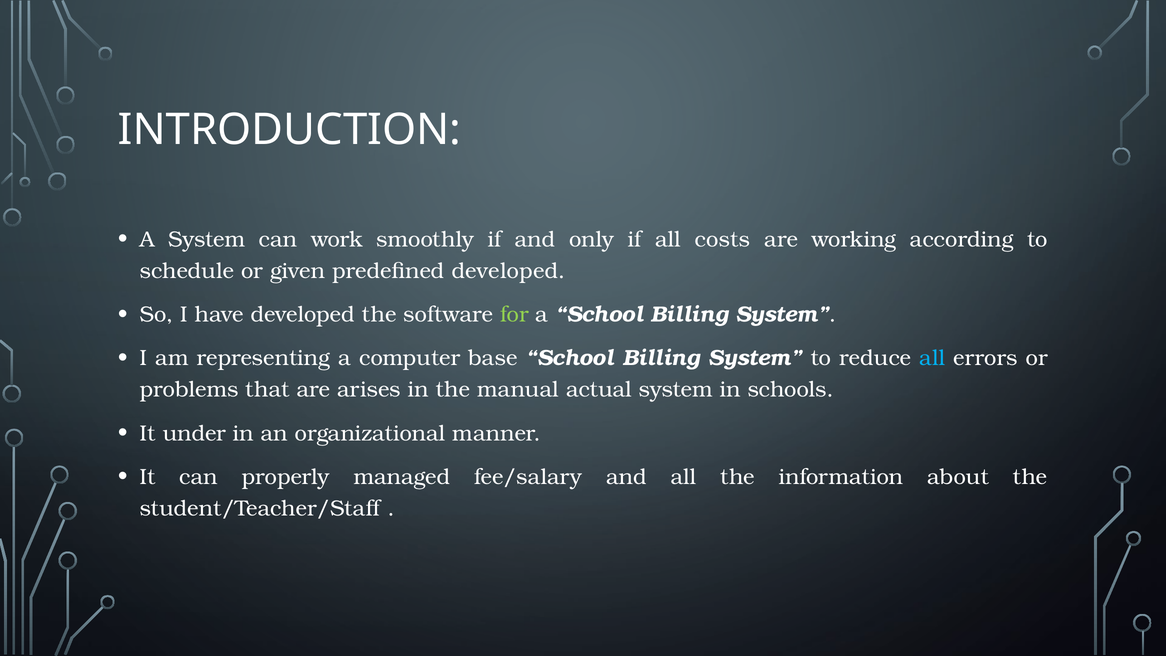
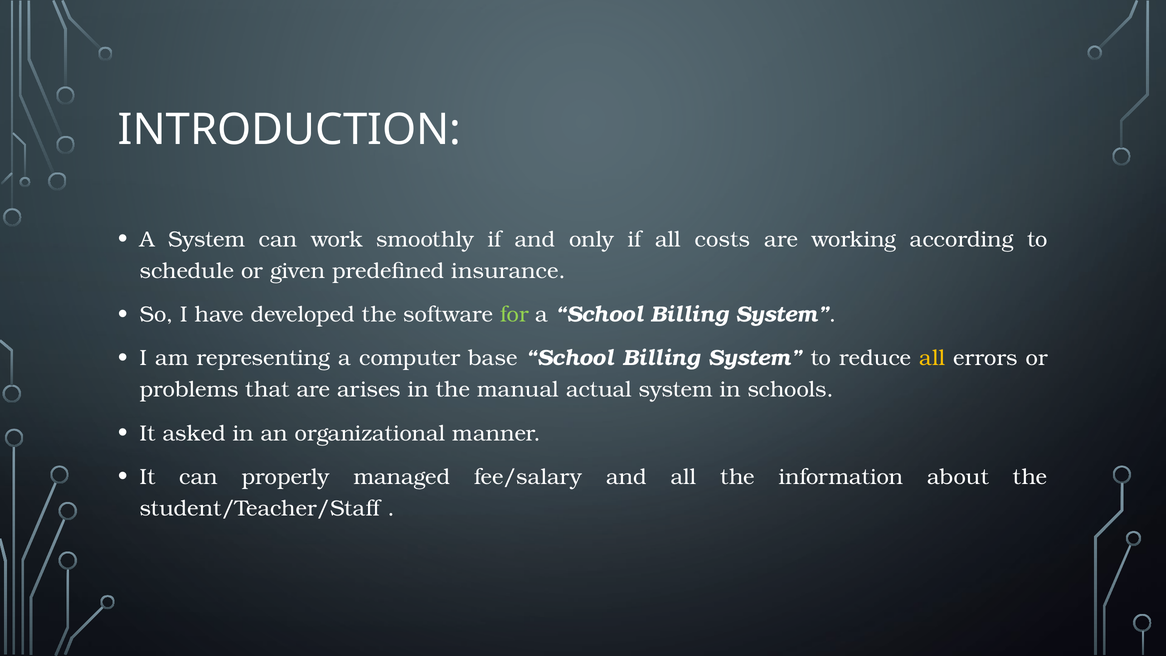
predefined developed: developed -> insurance (509, 271)
all colour: light blue -> yellow (932, 358)
under: under -> asked (194, 433)
